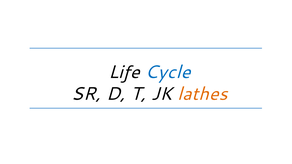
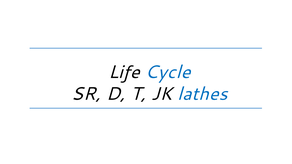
lathes colour: orange -> blue (202, 94)
